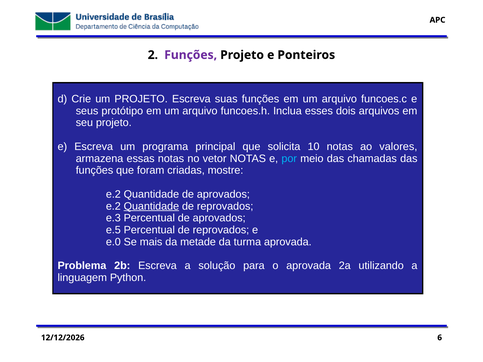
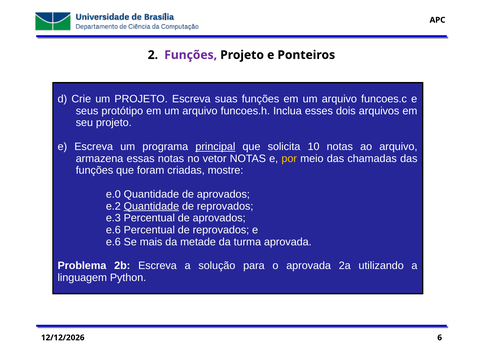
principal underline: none -> present (215, 147)
ao valores: valores -> arquivo (398, 147)
por colour: light blue -> yellow (289, 159)
e.2: e.2 -> e.0 (113, 194)
e.5: e.5 -> e.6 (113, 230)
e.0: e.0 -> e.6 (113, 242)
